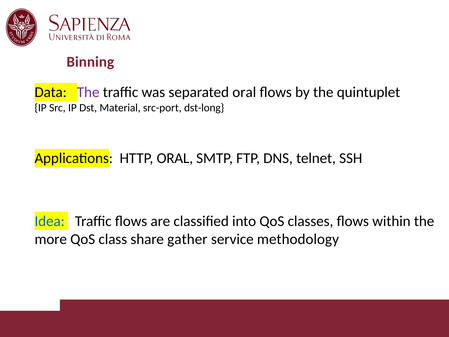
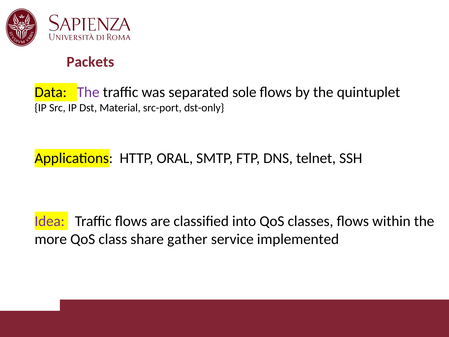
Binning: Binning -> Packets (90, 62)
separated oral: oral -> sole (244, 92)
dst-long: dst-long -> dst-only (204, 108)
Idea colour: blue -> purple (50, 221)
methodology: methodology -> implemented (298, 239)
